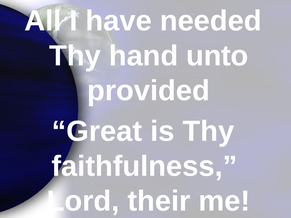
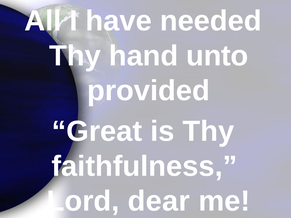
their: their -> dear (159, 201)
